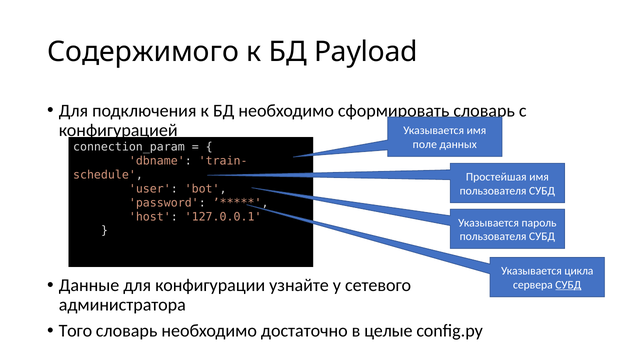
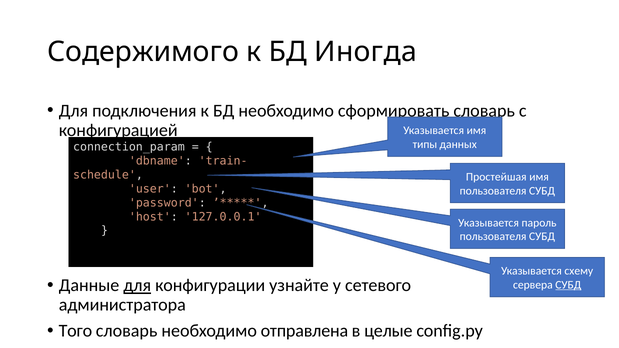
Payload: Payload -> Иногда (366, 52)
поле: поле -> типы (425, 145)
цикла: цикла -> схему (579, 271)
для underline: none -> present (137, 286)
достаточно: достаточно -> отправлена (304, 331)
